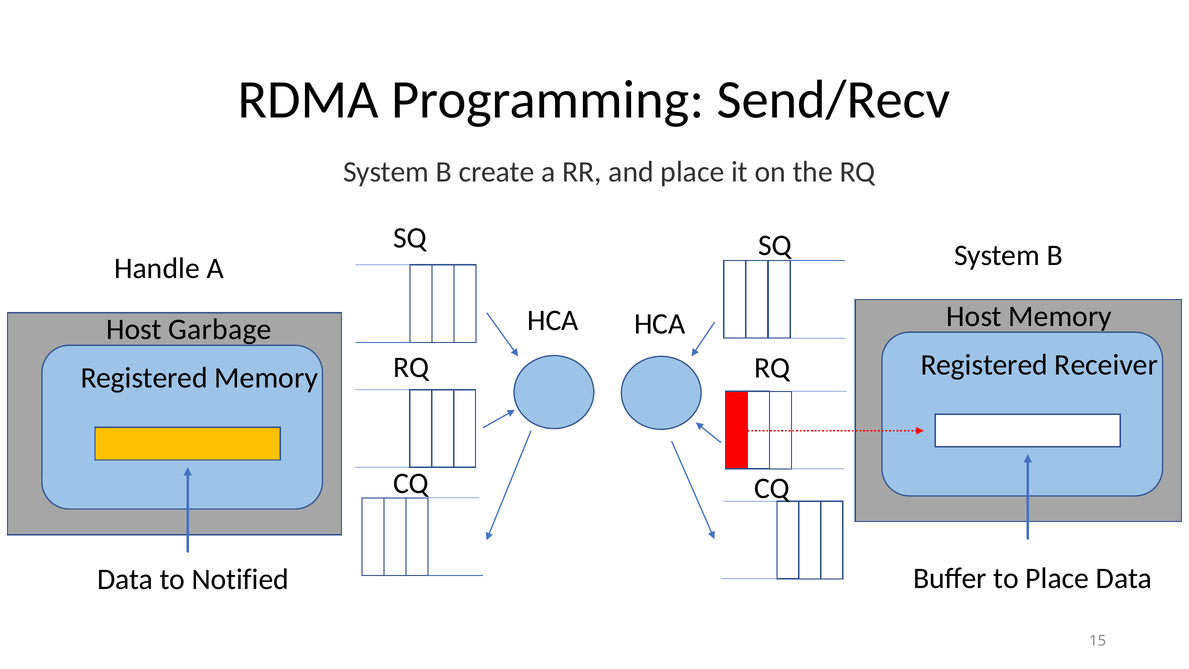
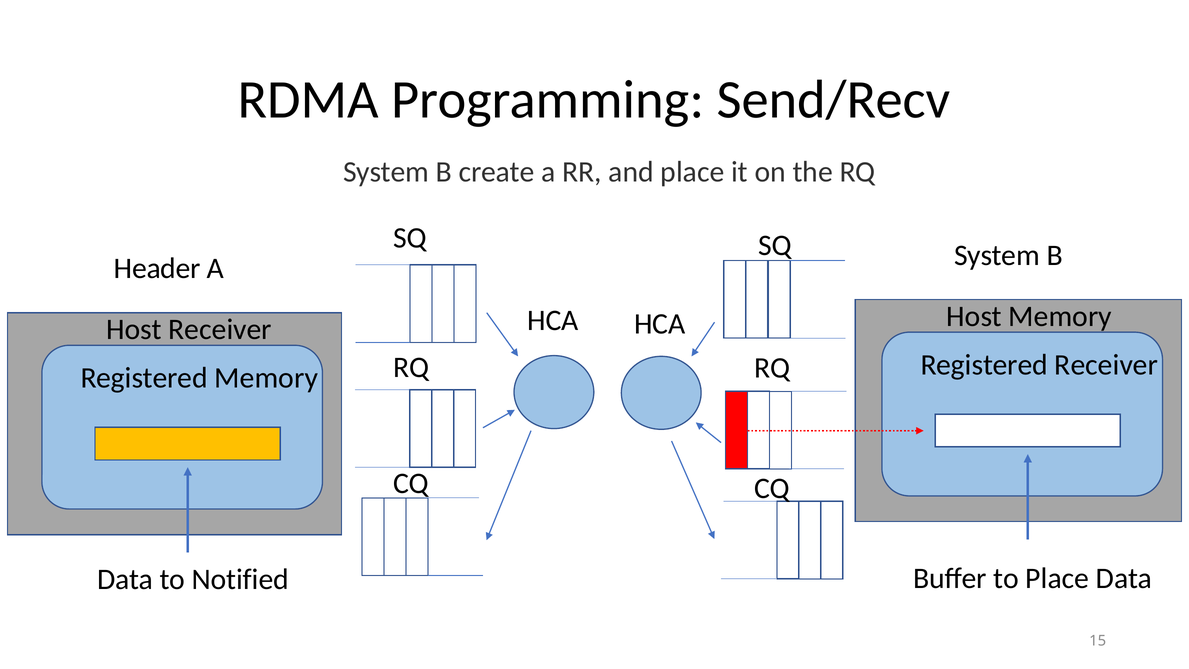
Handle: Handle -> Header (157, 269)
Host Garbage: Garbage -> Receiver (220, 329)
